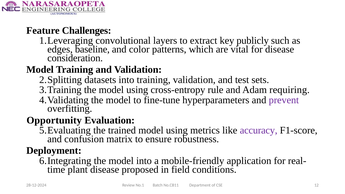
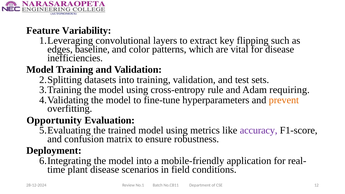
Challenges: Challenges -> Variability (87, 31)
publicly: publicly -> flipping (253, 41)
consideration: consideration -> inefficiencies (75, 58)
prevent colour: purple -> orange (284, 100)
proposed: proposed -> scenarios (140, 169)
